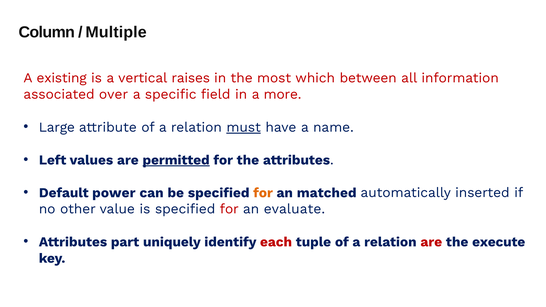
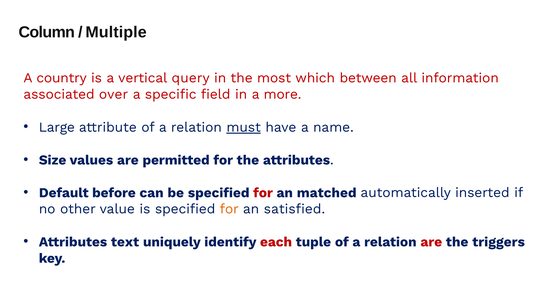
existing: existing -> country (62, 78)
raises: raises -> query (191, 78)
Left: Left -> Size (53, 160)
permitted underline: present -> none (176, 160)
power: power -> before (114, 193)
for colour: orange -> red (263, 193)
for colour: red -> orange (229, 209)
evaluate: evaluate -> satisfied (294, 209)
part: part -> text (125, 242)
execute: execute -> triggers (499, 242)
